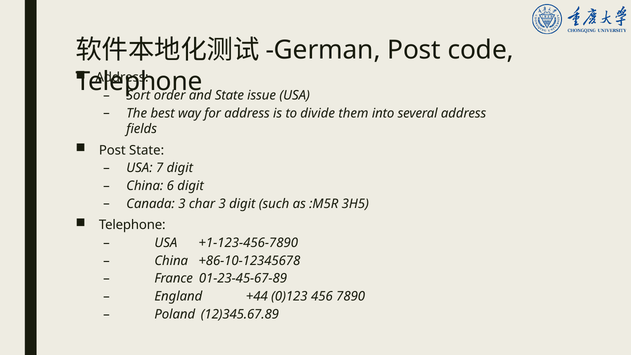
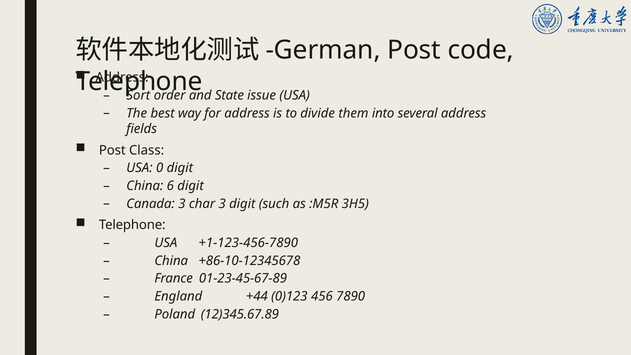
Post State: State -> Class (147, 150)
7: 7 -> 0 (160, 168)
